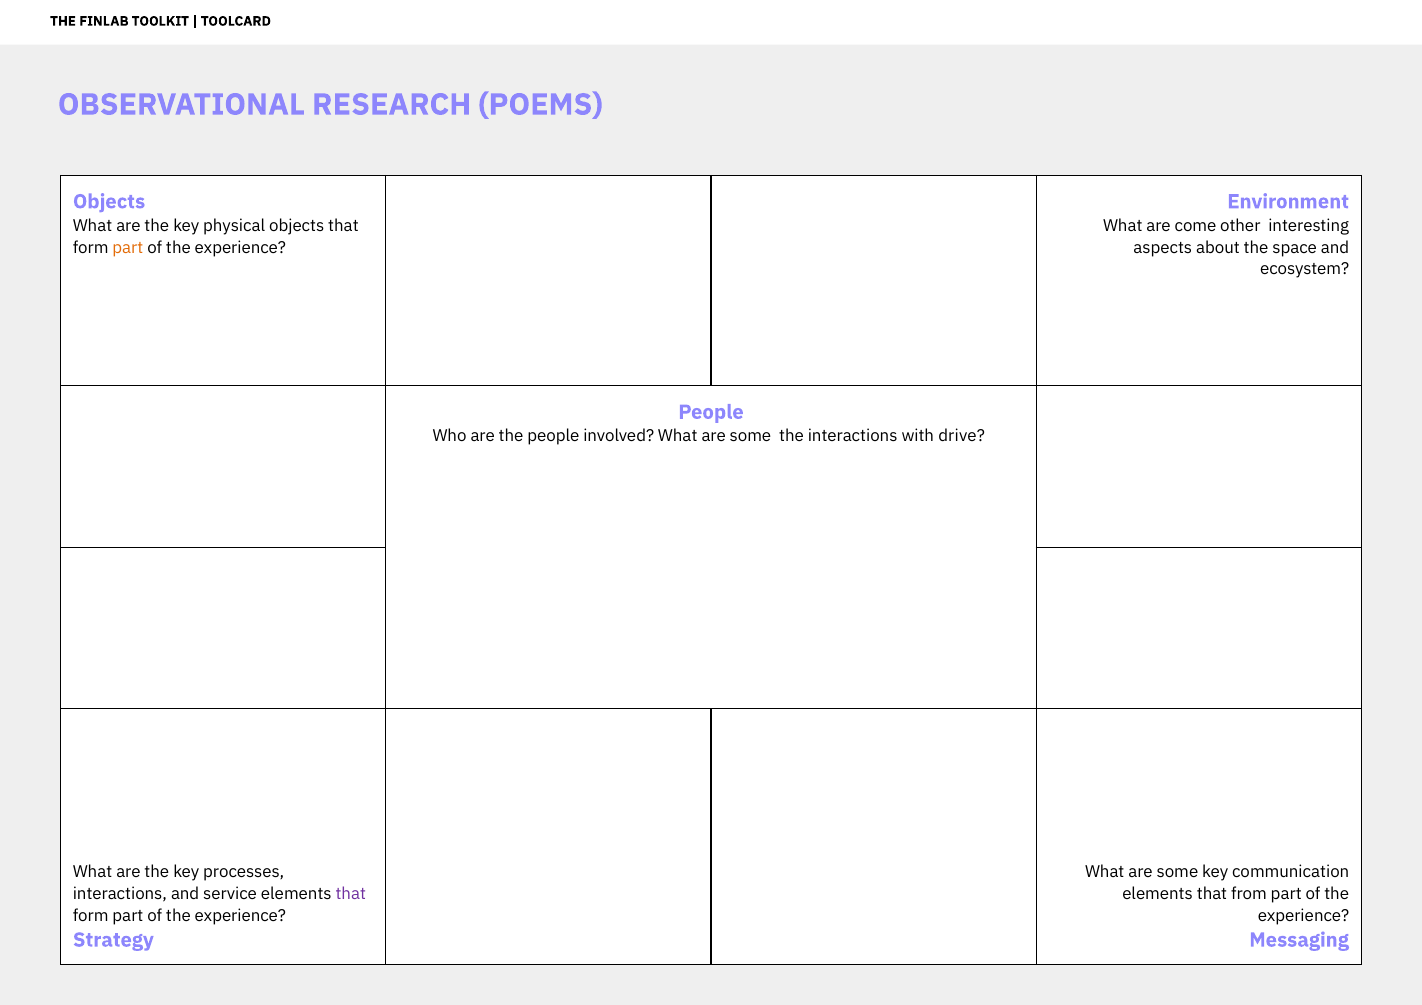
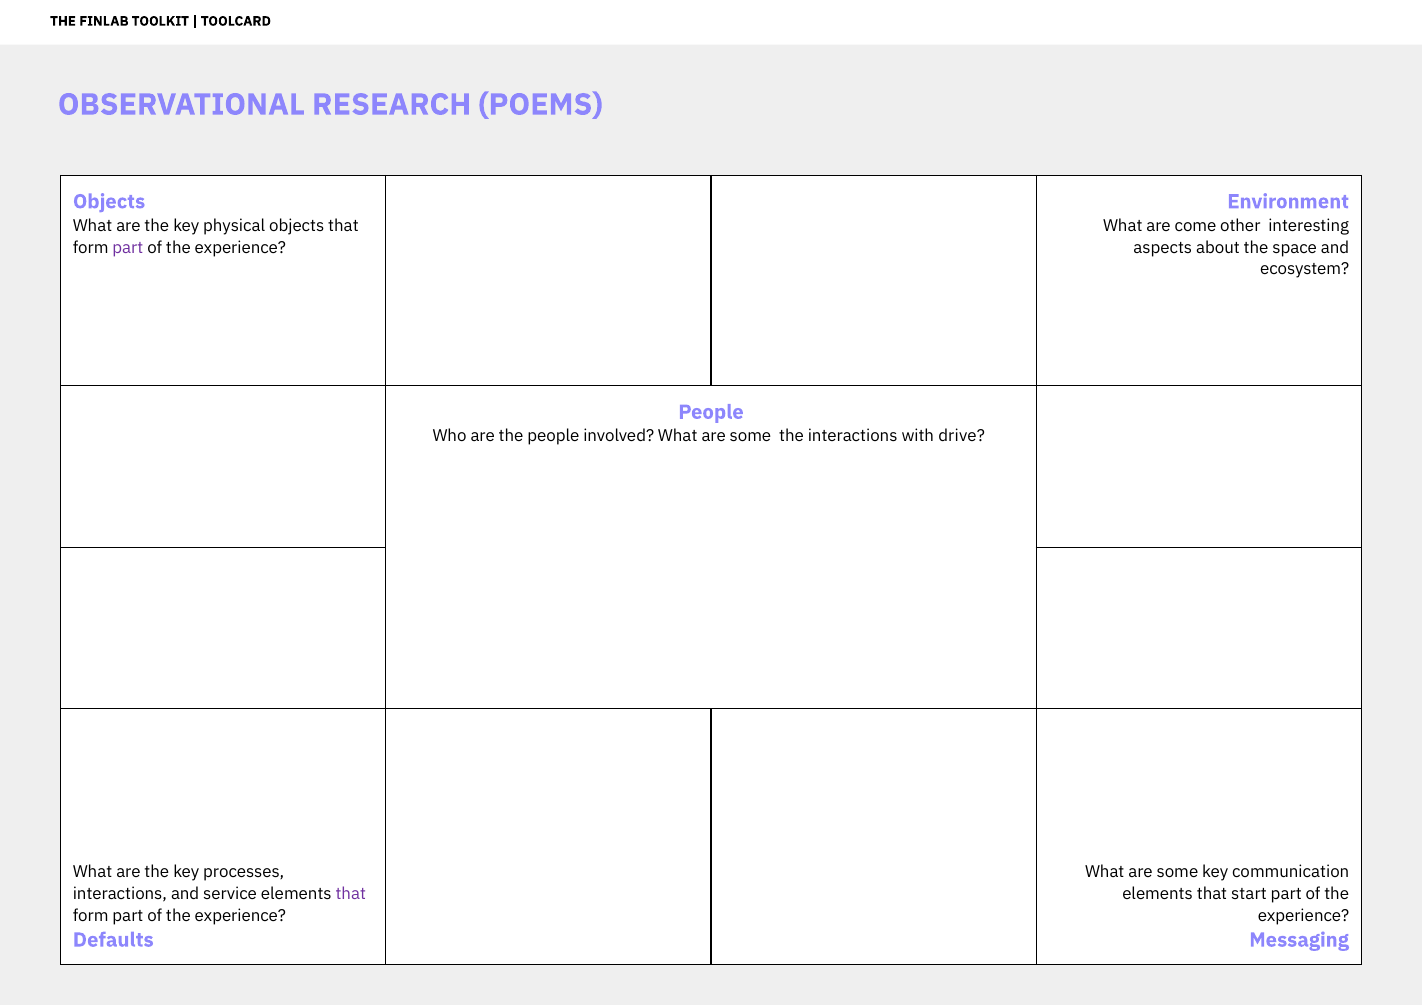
part colour: orange -> purple (128, 248)
from: from -> start (1249, 894)
Strategy: Strategy -> Defaults (113, 940)
